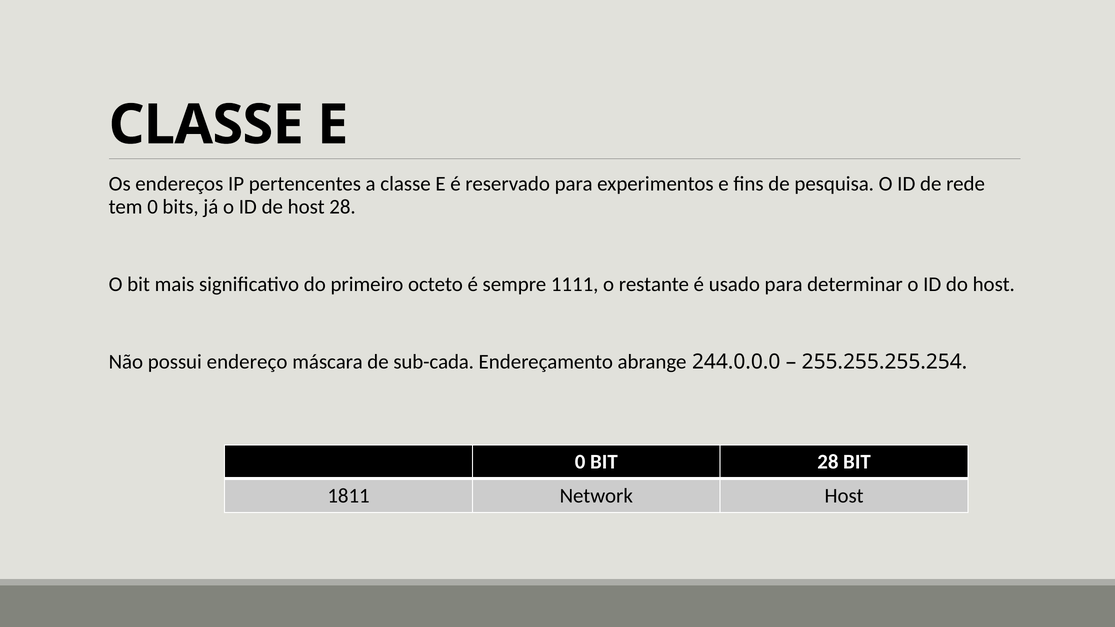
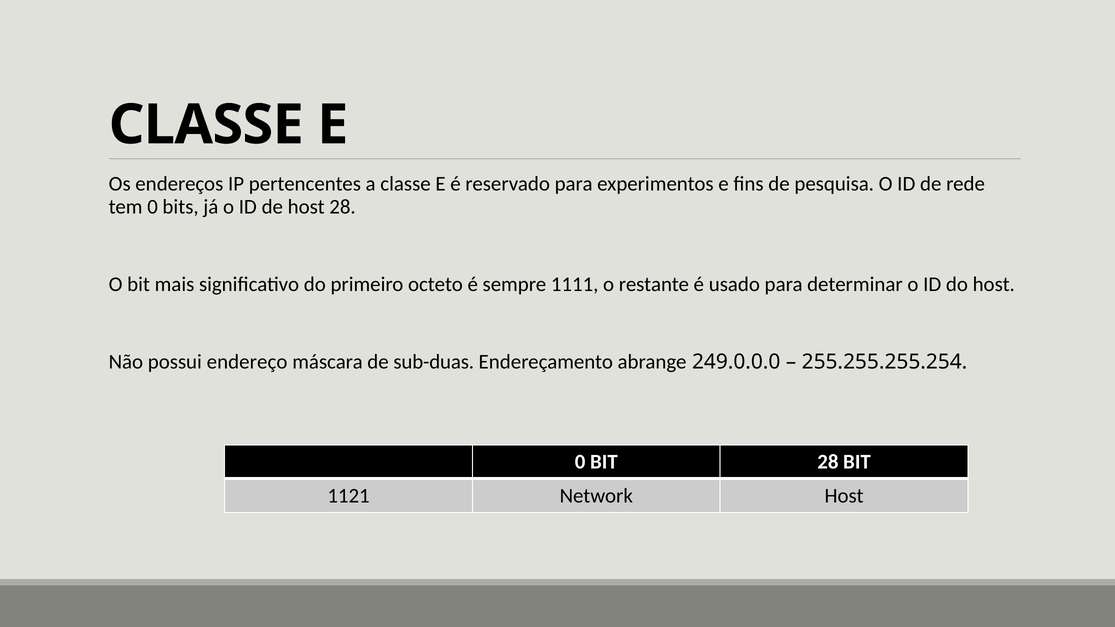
sub-cada: sub-cada -> sub-duas (434, 362)
244.0.0.0: 244.0.0.0 -> 249.0.0.0 (736, 362)
1811: 1811 -> 1121 (349, 496)
